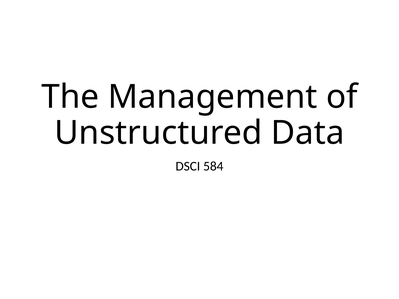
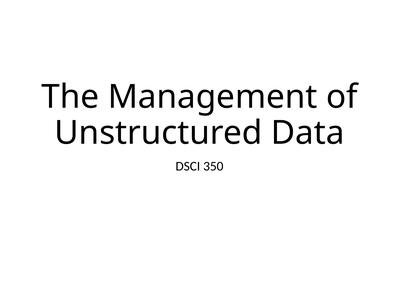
584: 584 -> 350 (213, 166)
